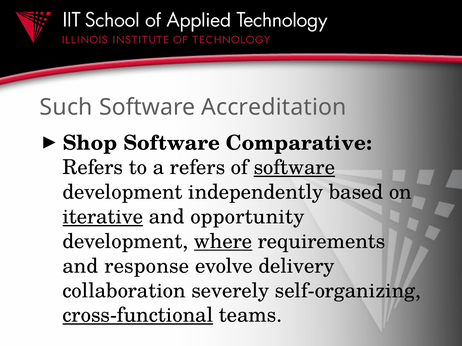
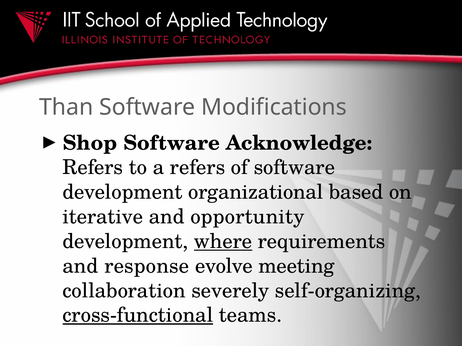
Such: Such -> Than (66, 107)
Accreditation: Accreditation -> Modifications (274, 107)
Comparative: Comparative -> Acknowledge (299, 143)
software underline: present -> none (294, 168)
independently: independently -> organizational (256, 192)
iterative underline: present -> none (103, 217)
delivery: delivery -> meeting (297, 266)
